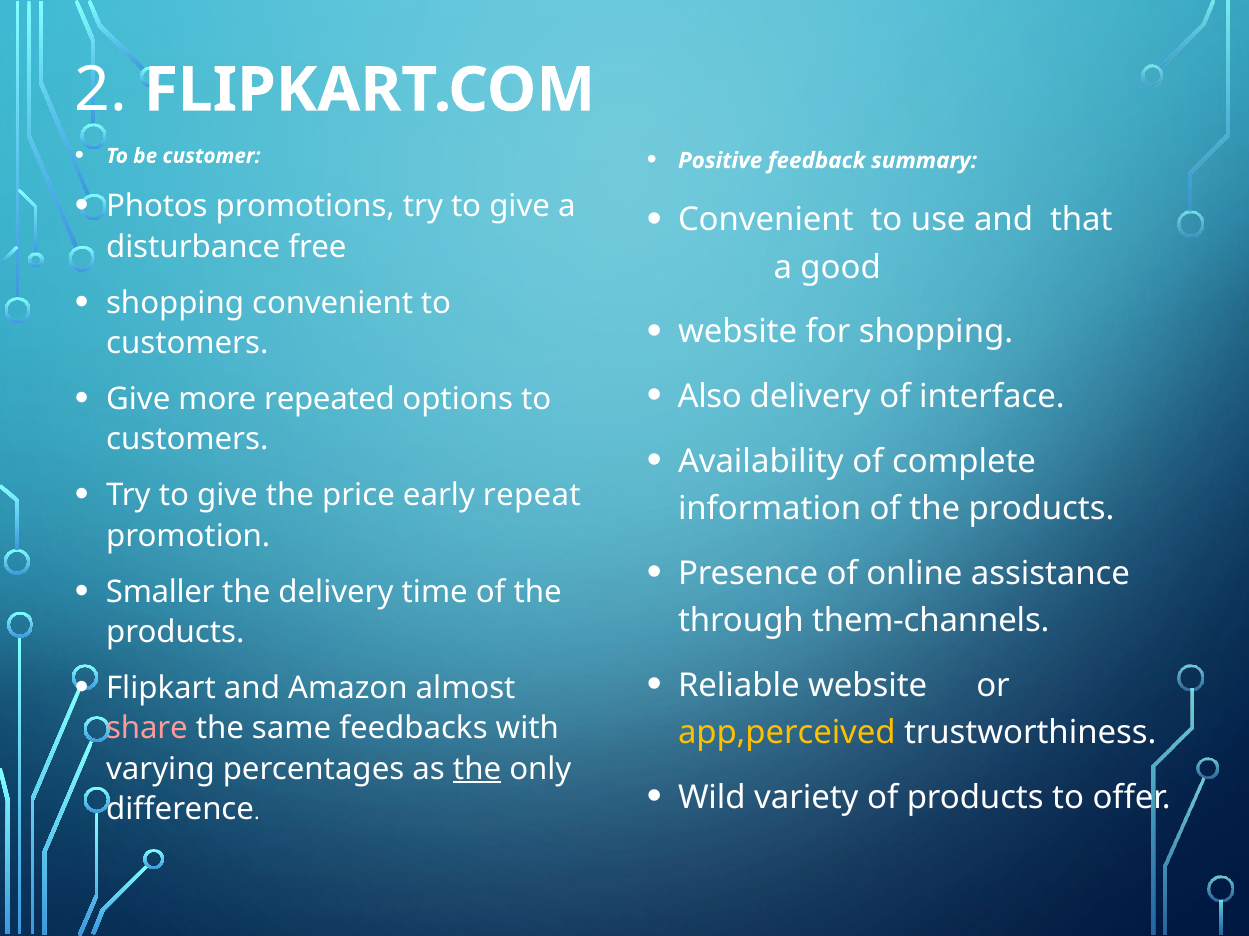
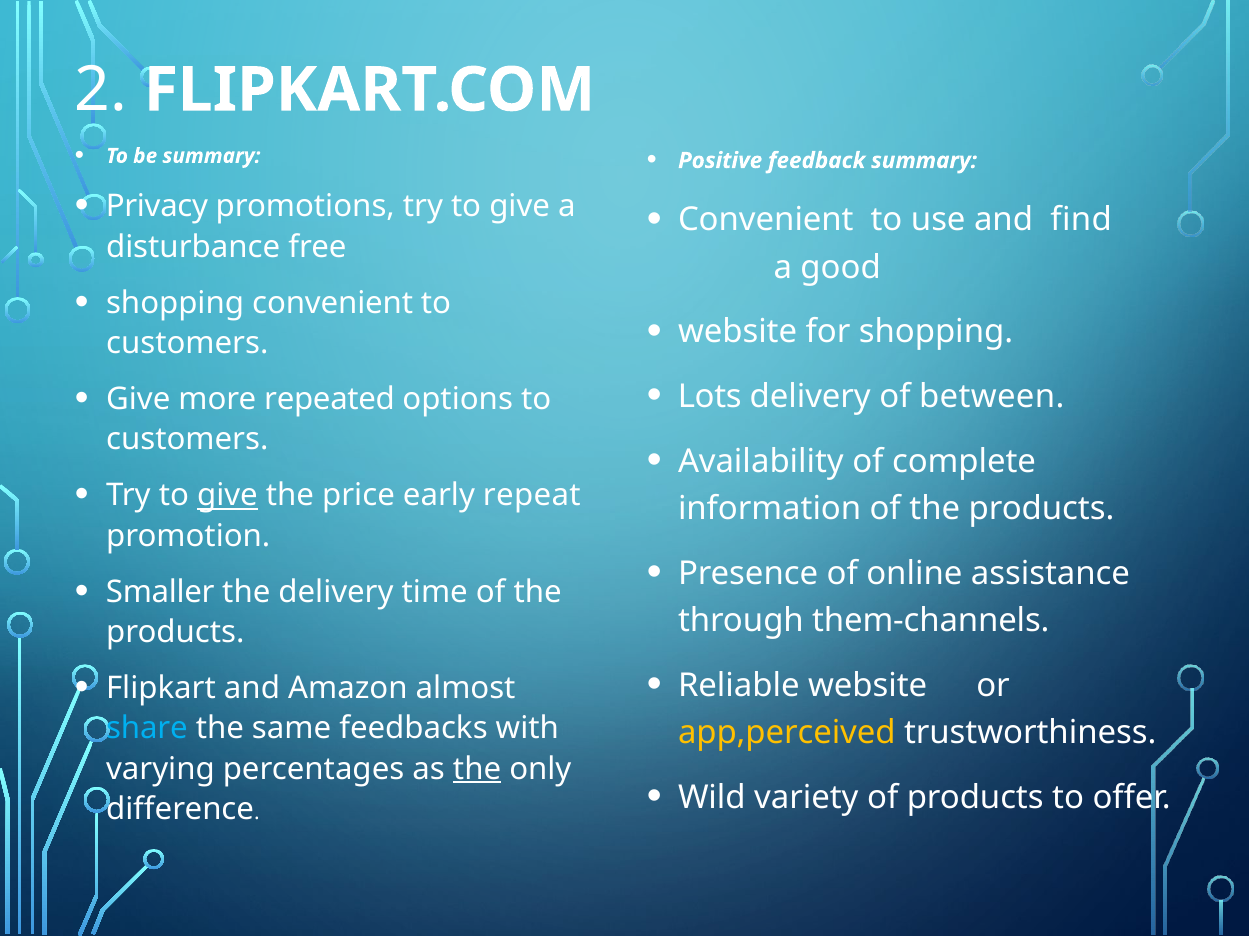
be customer: customer -> summary (212, 156)
Photos: Photos -> Privacy (157, 207)
that: that -> find (1081, 220)
Also: Also -> Lots (710, 397)
interface: interface -> between (992, 397)
give underline: none -> present (227, 496)
share colour: pink -> light blue (147, 729)
